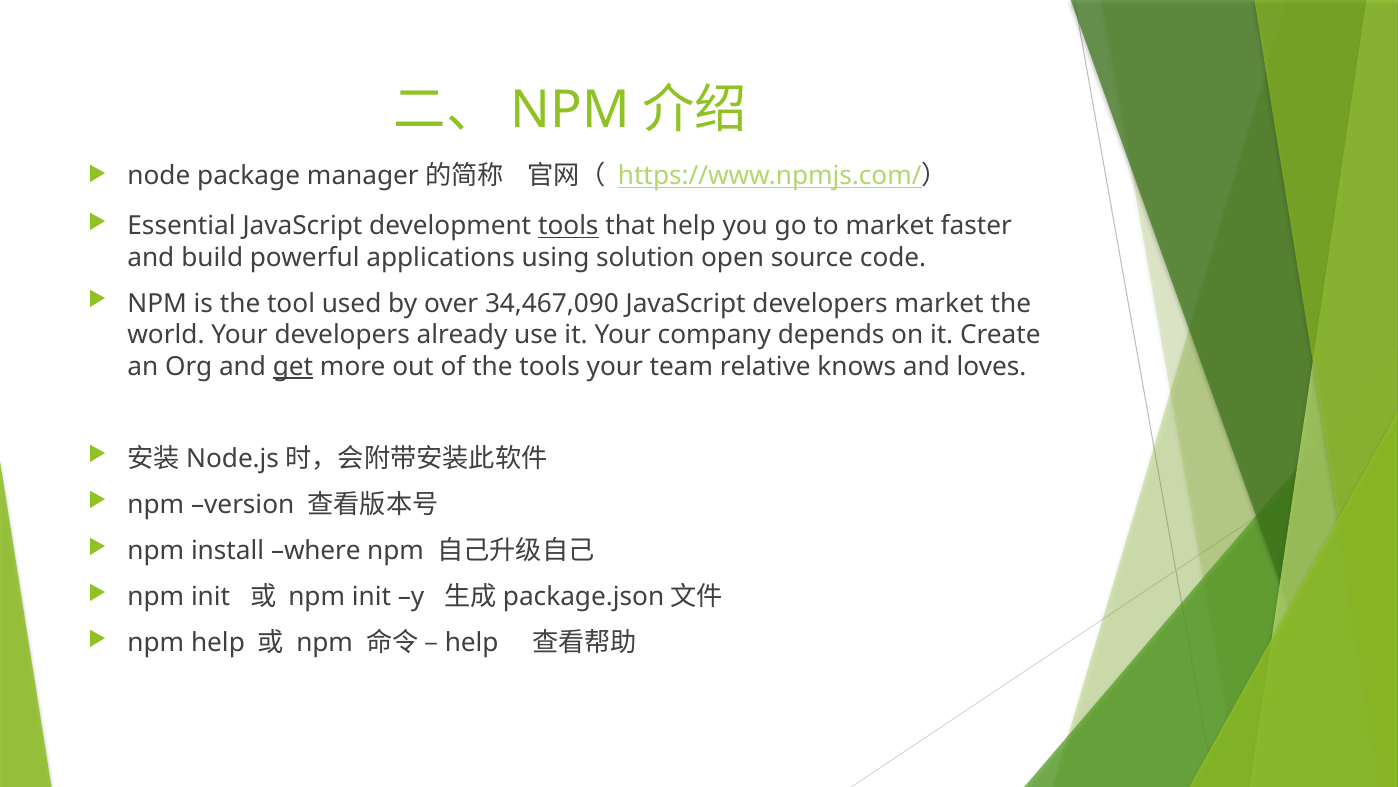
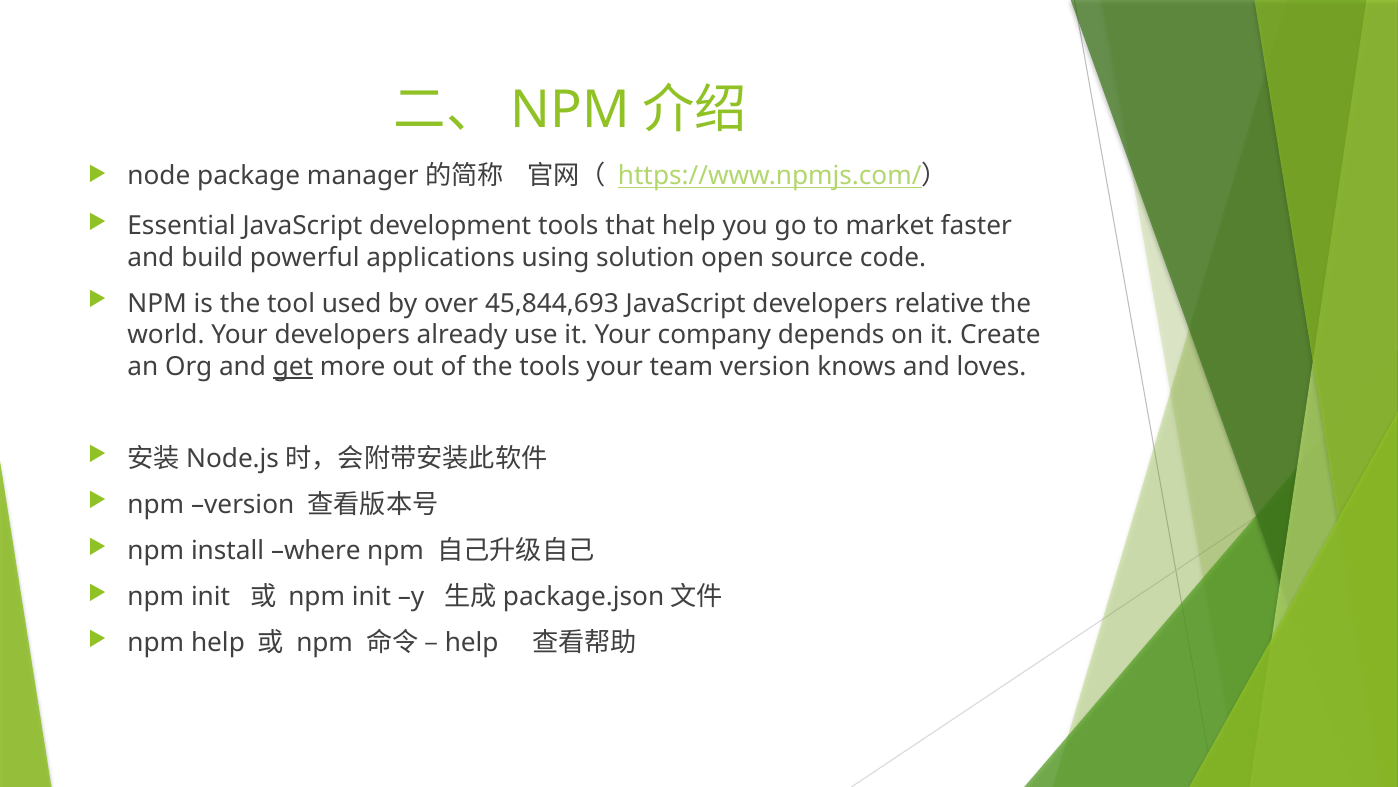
tools underline: present -> none (568, 226)
34,467,090: 34,467,090 -> 45,844,693 (552, 303)
developers market: market -> relative (939, 303)
team relative: relative -> version (765, 366)
